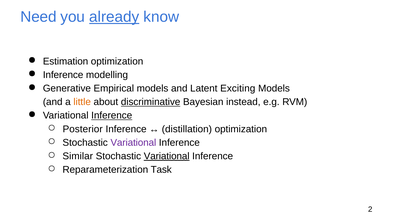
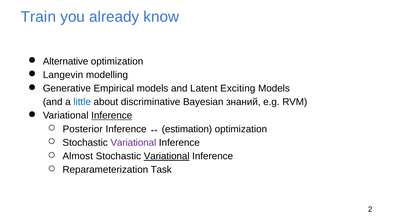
Need: Need -> Train (38, 17)
already underline: present -> none (114, 17)
Estimation: Estimation -> Alternative (66, 61)
Inference: Inference -> Langevin (63, 75)
little colour: orange -> blue (82, 102)
discriminative underline: present -> none (151, 102)
instead: instead -> знаний (243, 102)
distillation: distillation -> estimation (187, 129)
Similar: Similar -> Almost (78, 156)
